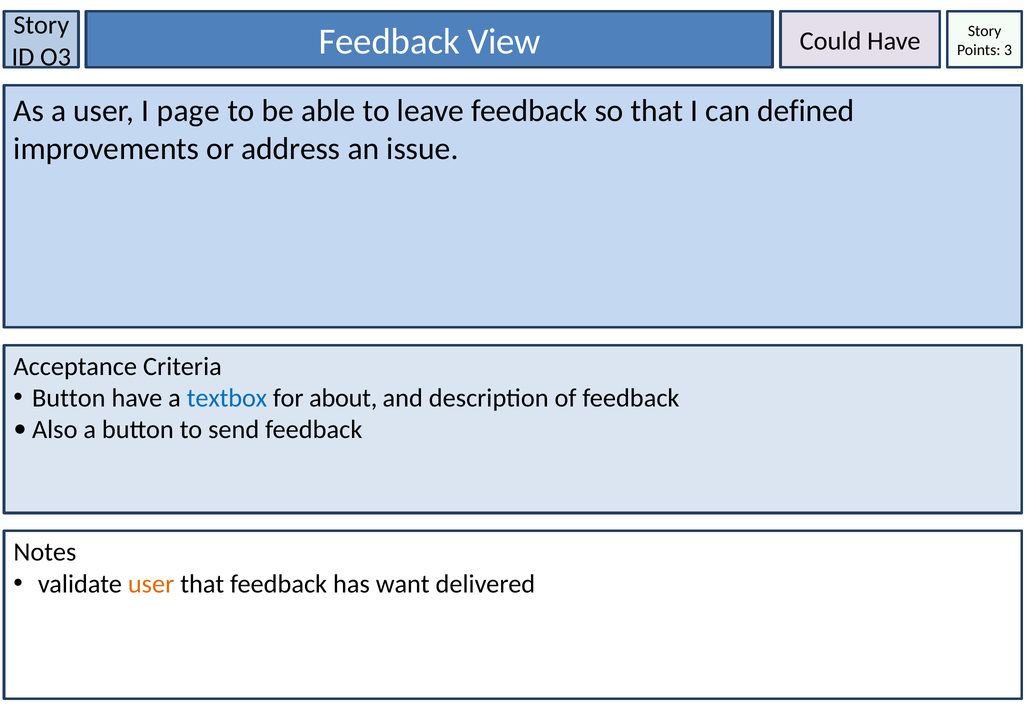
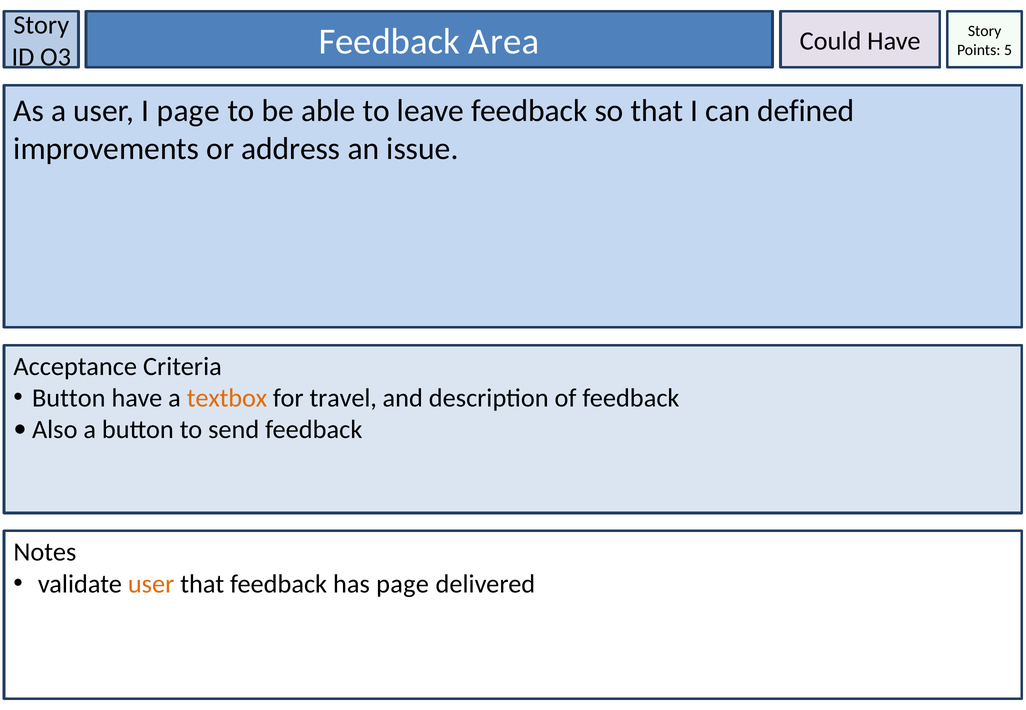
3: 3 -> 5 (1008, 50)
View: View -> Area (504, 42)
textbox colour: blue -> orange (227, 398)
about: about -> travel (343, 398)
has want: want -> page (403, 584)
